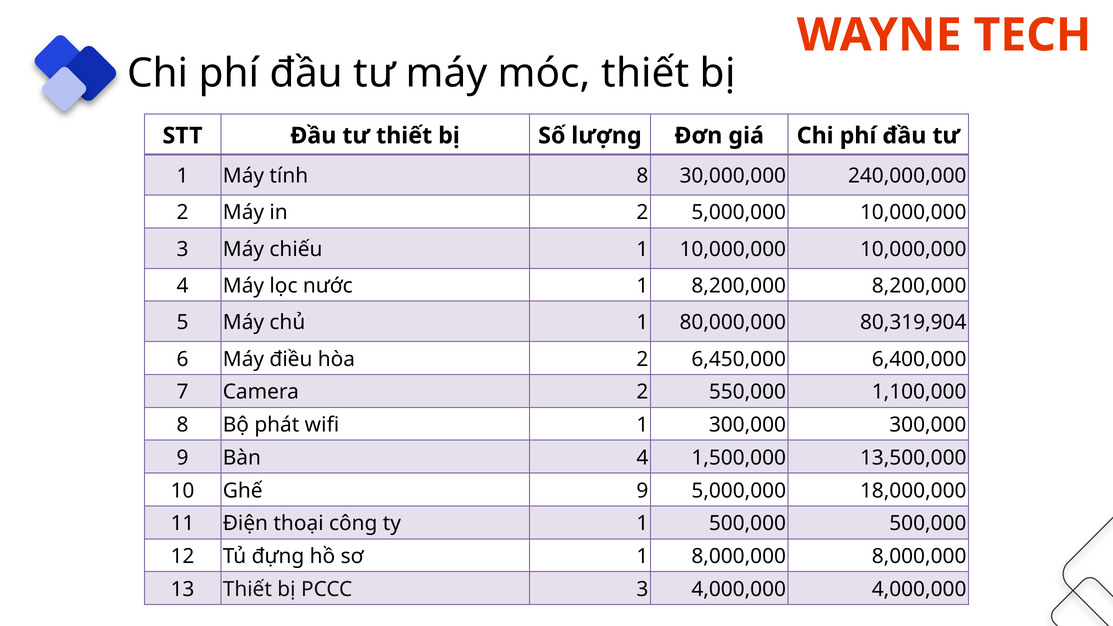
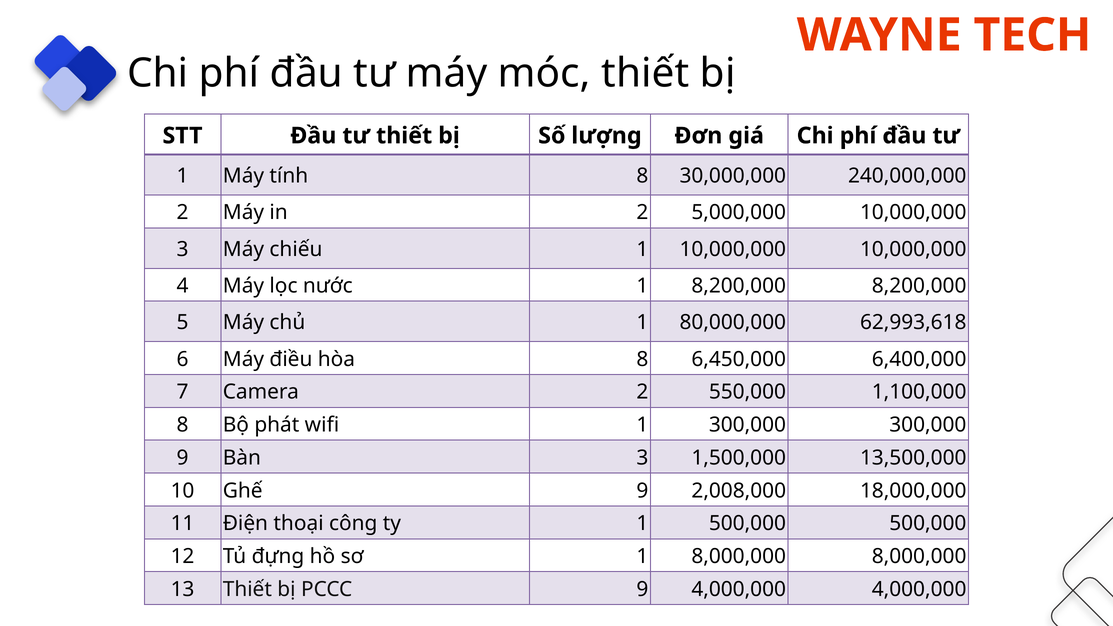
80,319,904: 80,319,904 -> 62,993,618 (913, 323)
hòa 2: 2 -> 8 (642, 359)
Bàn 4: 4 -> 3 (642, 458)
9 5,000,000: 5,000,000 -> 2,008,000 (739, 491)
PCCC 3: 3 -> 9 (642, 589)
